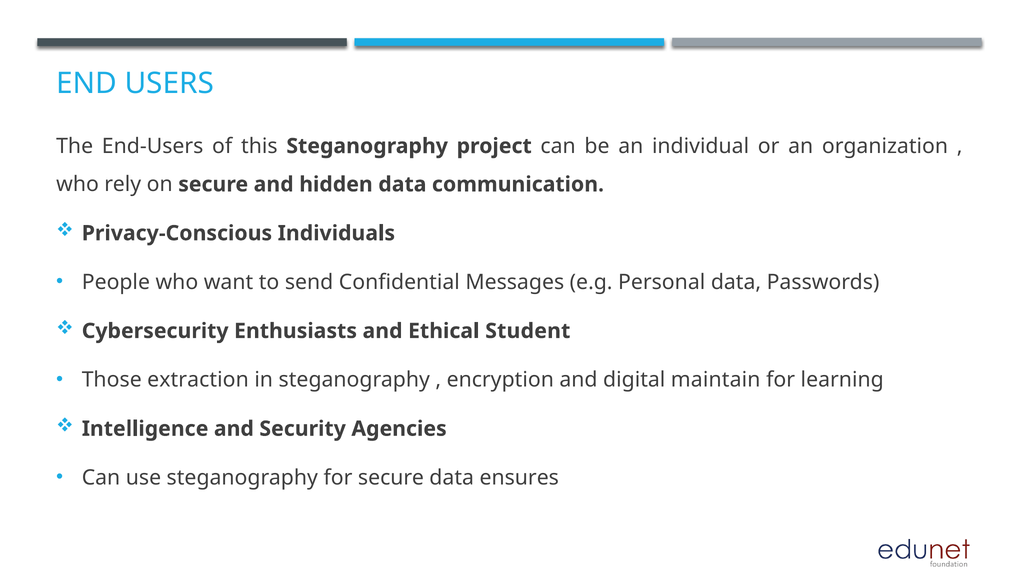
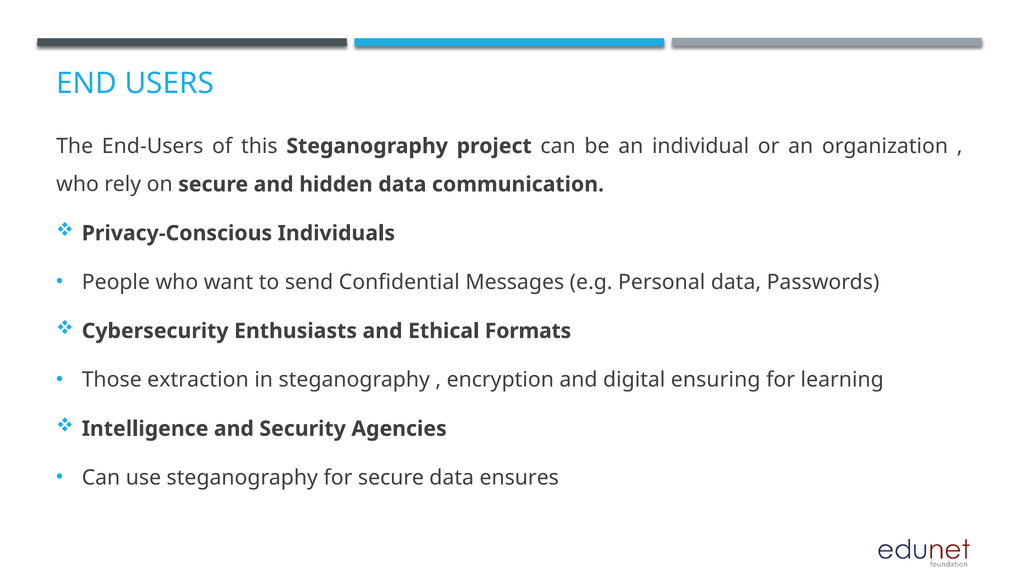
Student: Student -> Formats (528, 331)
maintain: maintain -> ensuring (716, 380)
